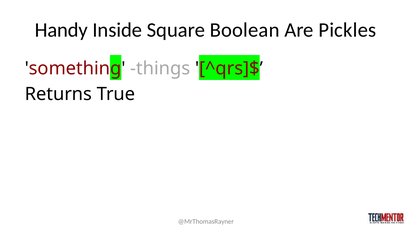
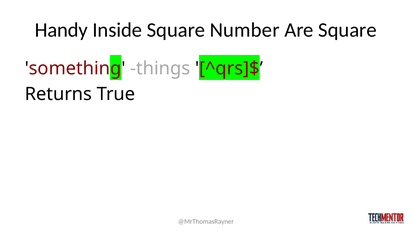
Boolean: Boolean -> Number (245, 30)
Are Pickles: Pickles -> Square (347, 30)
